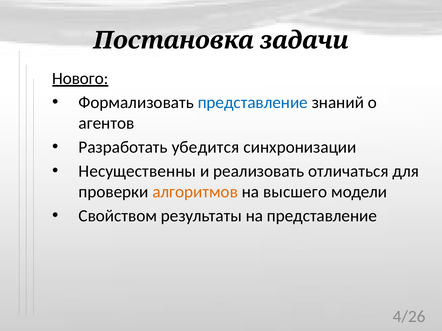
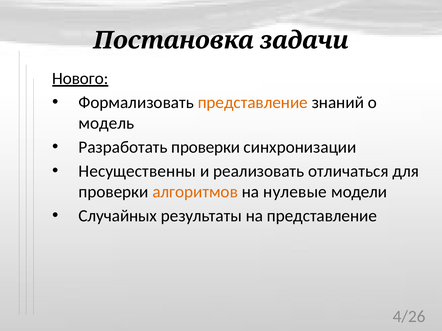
представление colour: blue -> orange (253, 103)
агентов: агентов -> модель (106, 123)
Разработать убедится: убедится -> проверки (206, 147)
высшего: высшего -> нулевые (295, 192)
Свойством: Свойством -> Случайных (118, 216)
